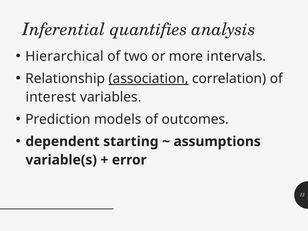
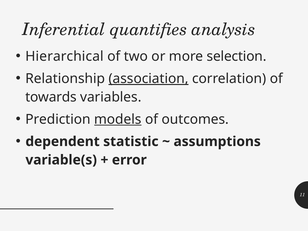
intervals: intervals -> selection (237, 56)
interest: interest -> towards (51, 97)
models underline: none -> present (118, 119)
starting: starting -> statistic (131, 142)
